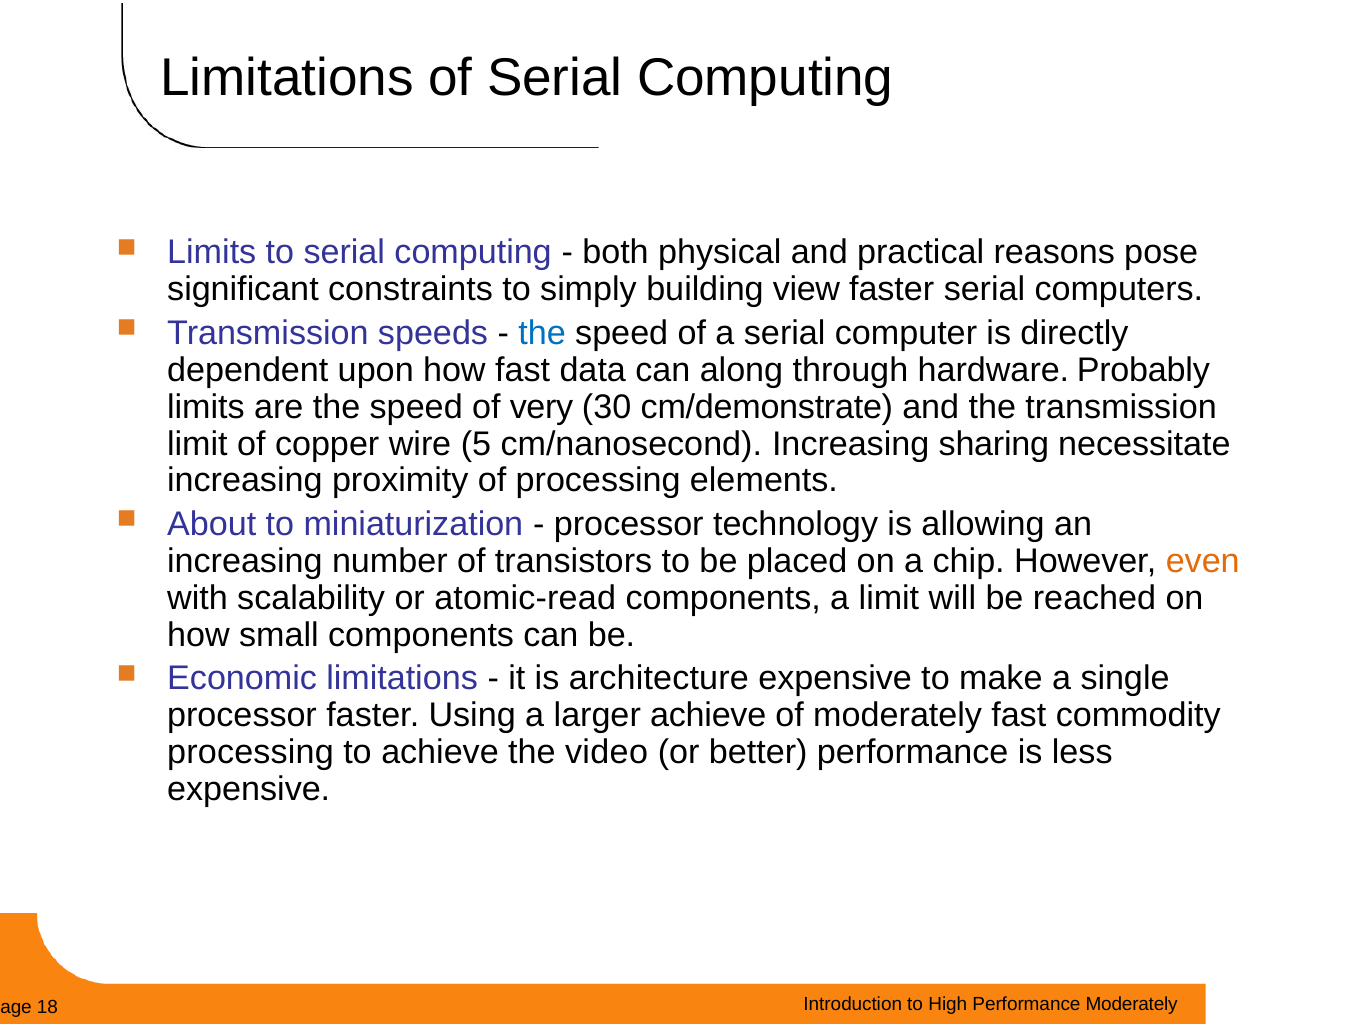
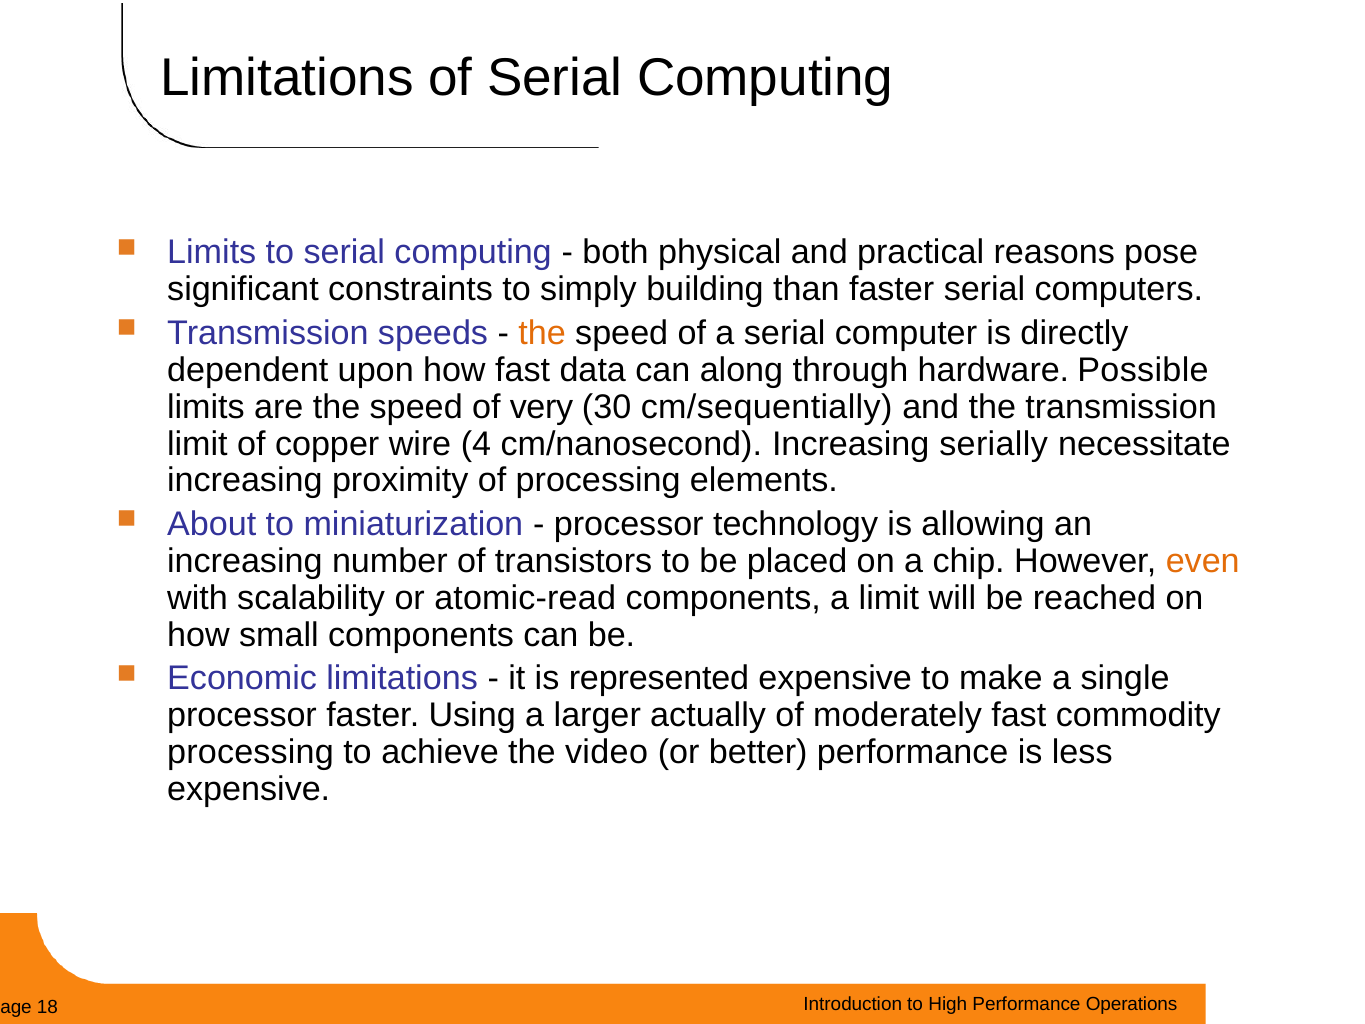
view: view -> than (806, 289)
the colour: blue -> orange (542, 333)
Probably: Probably -> Possible (1143, 370)
cm/demonstrate: cm/demonstrate -> cm/sequentially (767, 407)
5: 5 -> 4 (476, 444)
sharing: sharing -> serially (994, 444)
architecture: architecture -> represented (659, 679)
larger achieve: achieve -> actually (708, 715)
Performance Moderately: Moderately -> Operations (1132, 1004)
